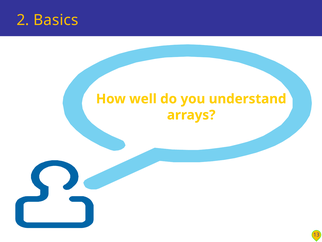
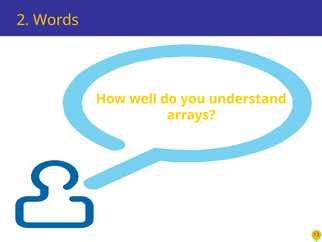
Basics: Basics -> Words (56, 20)
